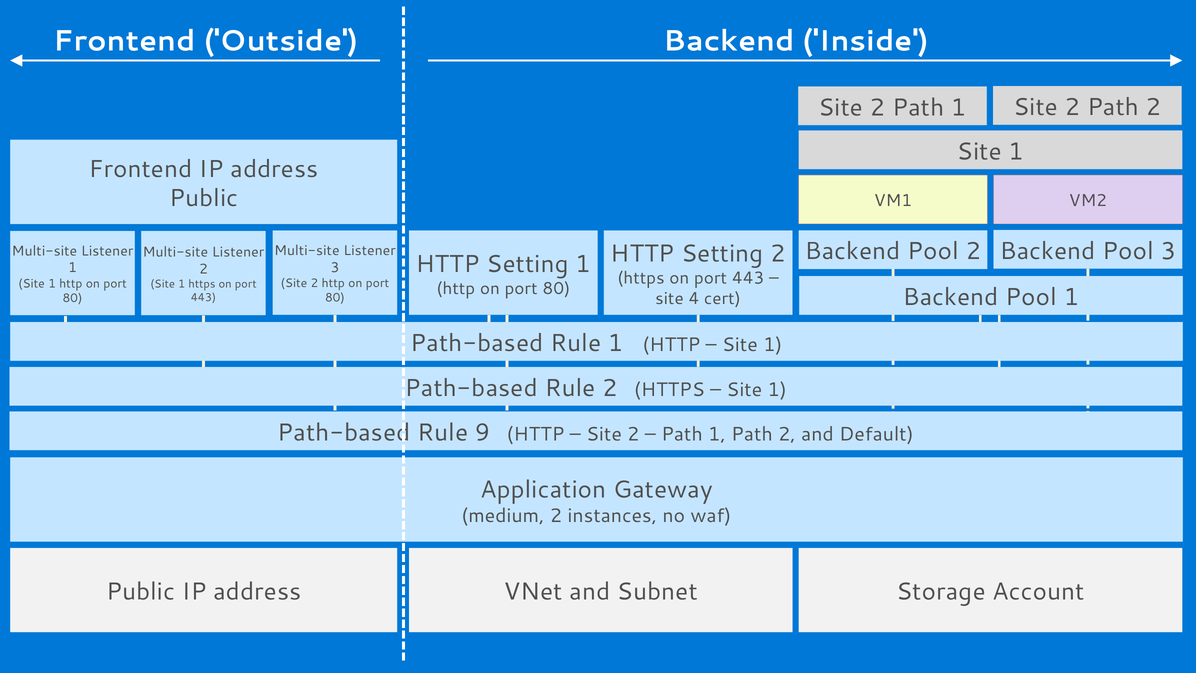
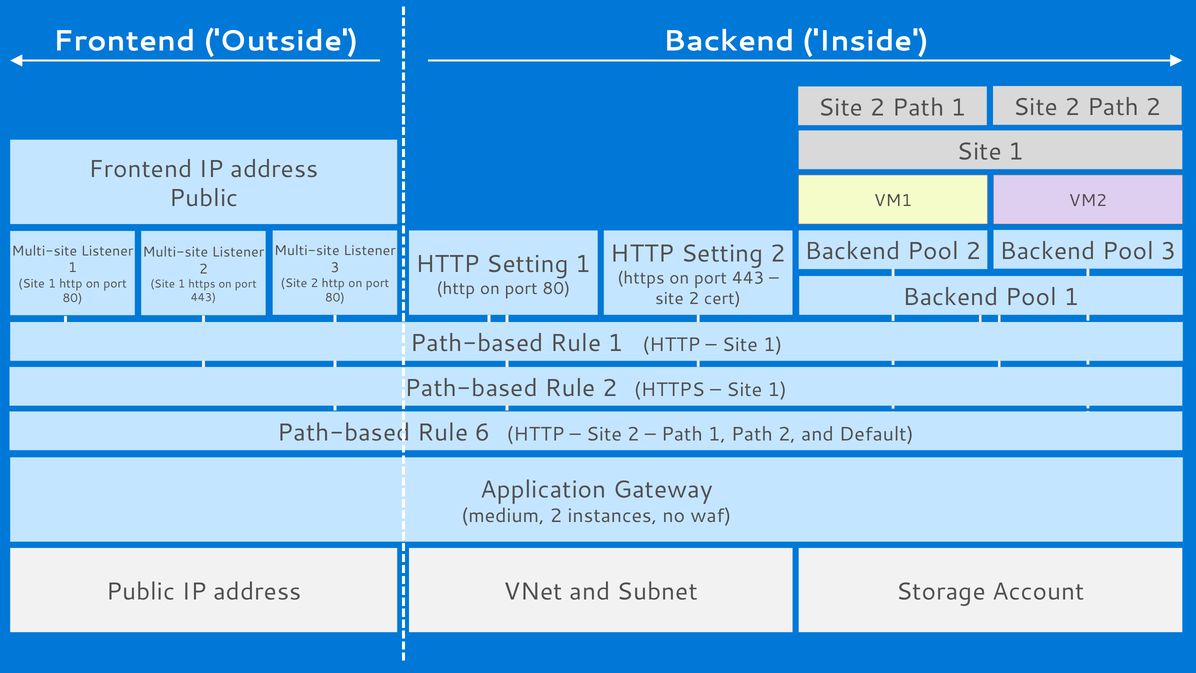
4: 4 -> 2 (694, 299)
9: 9 -> 6 (483, 432)
